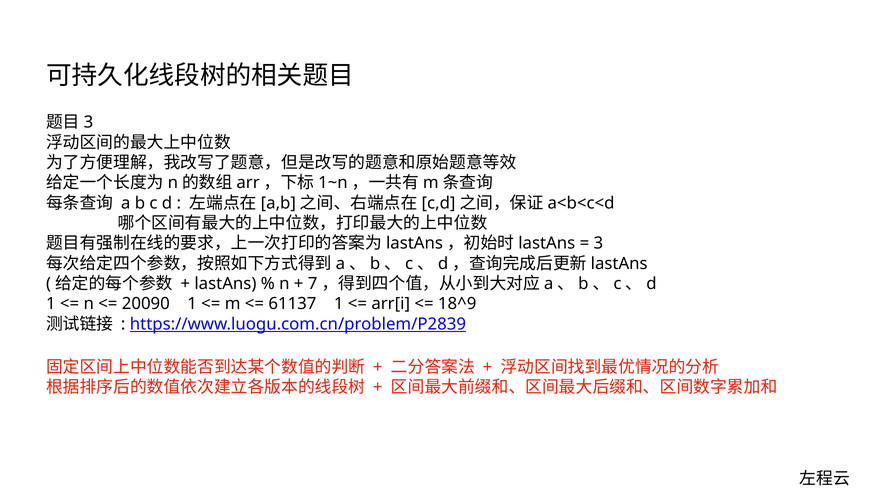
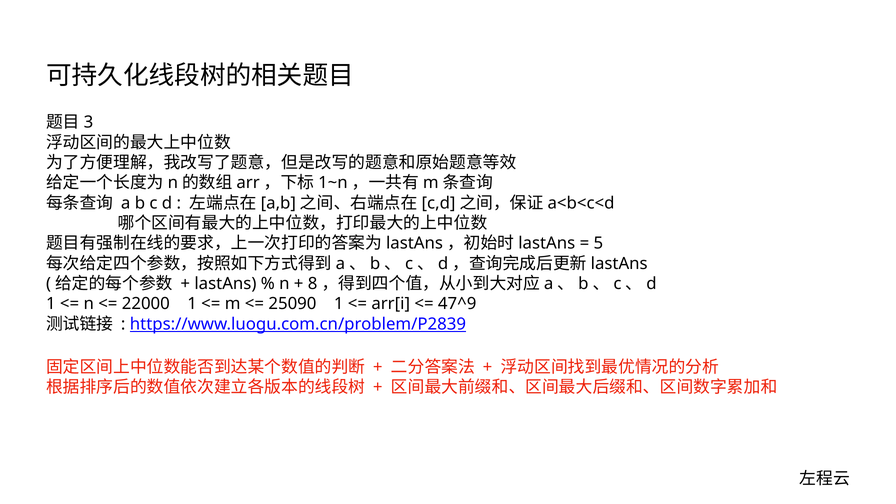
3: 3 -> 5 (598, 243)
7: 7 -> 8 (313, 284)
20090: 20090 -> 22000 (146, 304)
61137: 61137 -> 25090 (292, 304)
18^9: 18^9 -> 47^9 (457, 304)
